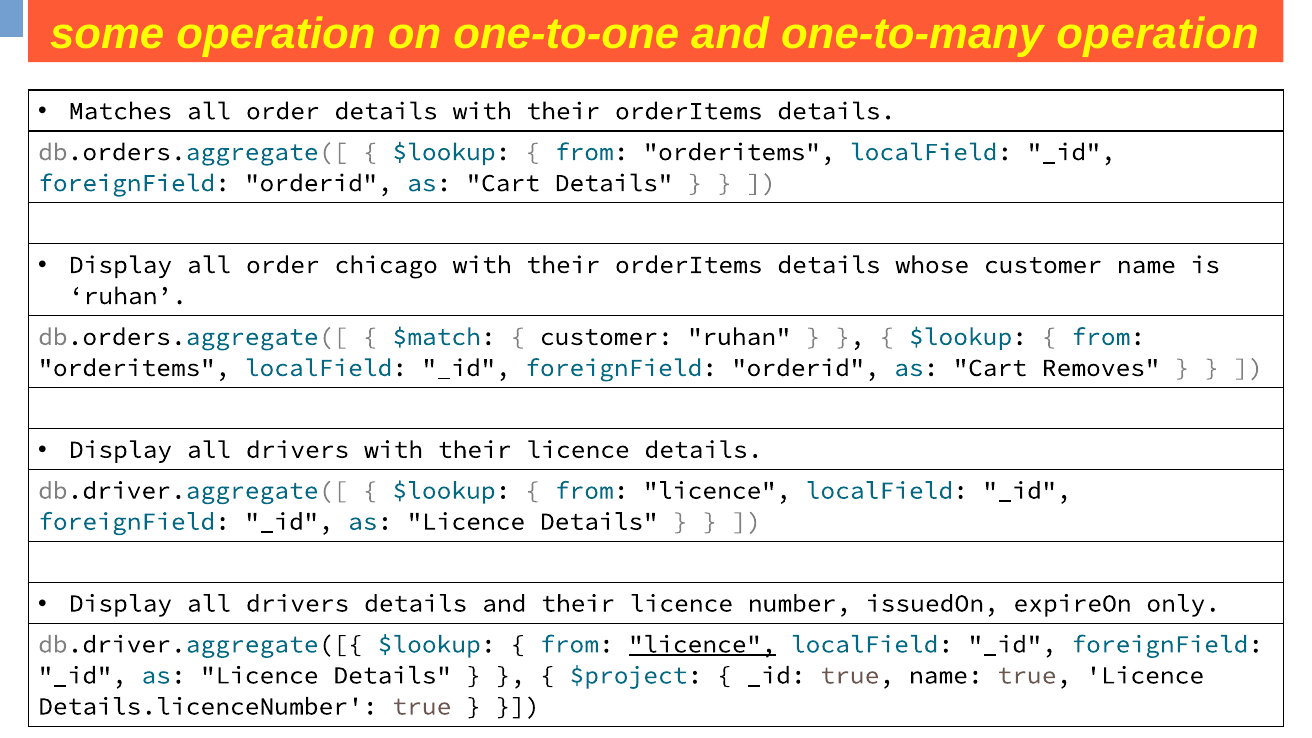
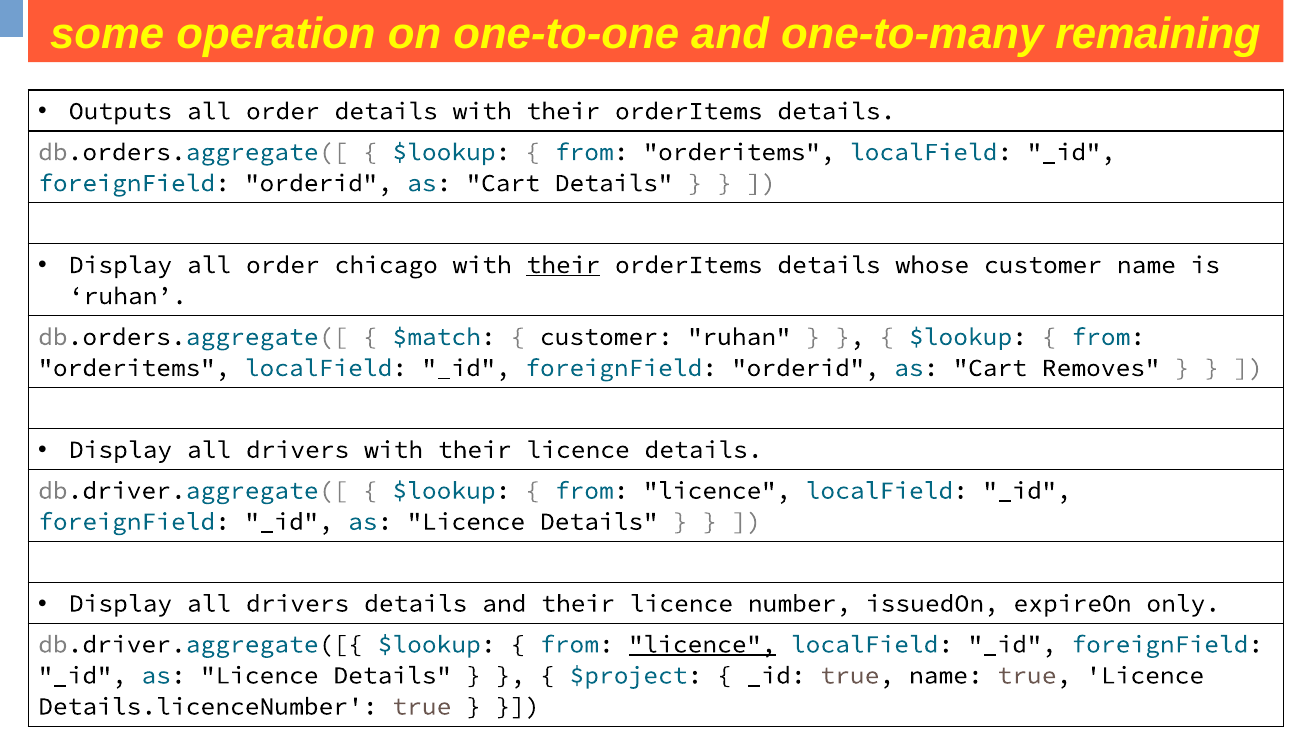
one-to-many operation: operation -> remaining (1158, 34)
Matches: Matches -> Outputs (121, 111)
their underline: none -> present (563, 265)
